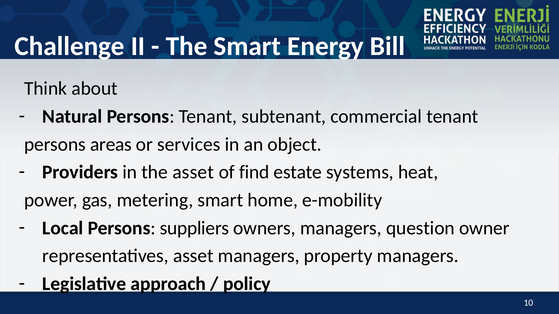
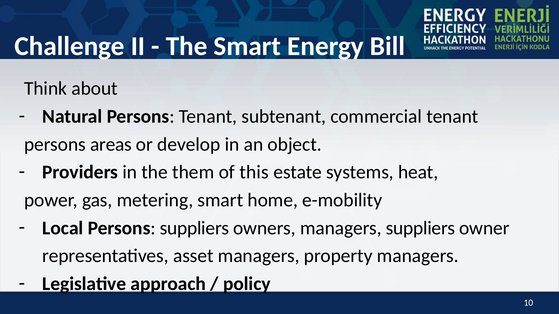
services: services -> develop (189, 145)
the asset: asset -> them (193, 172)
find: find -> this (254, 172)
managers question: question -> suppliers (420, 228)
